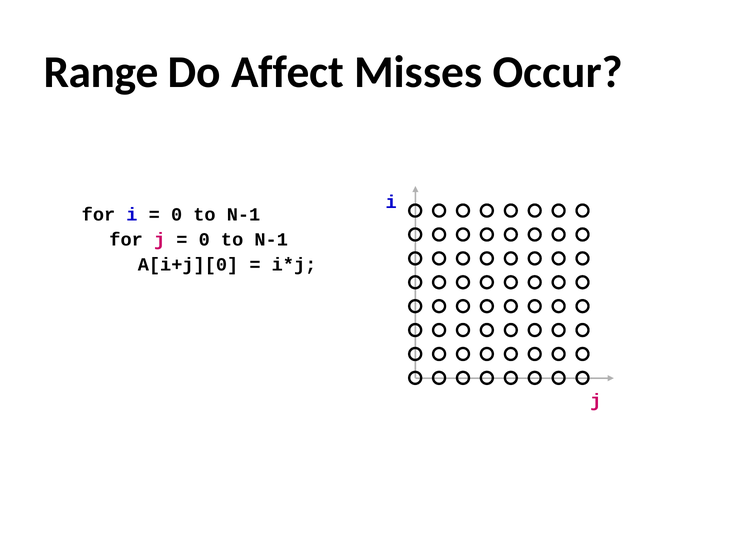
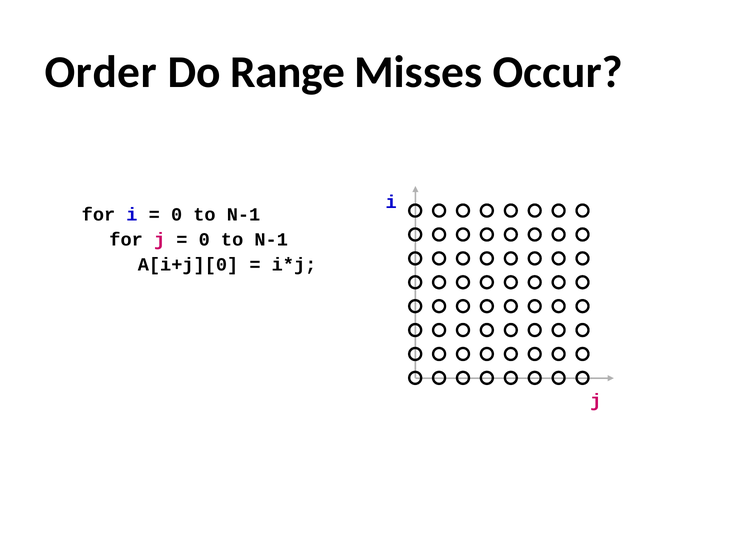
Range: Range -> Order (101, 72)
Affect: Affect -> Range (288, 72)
